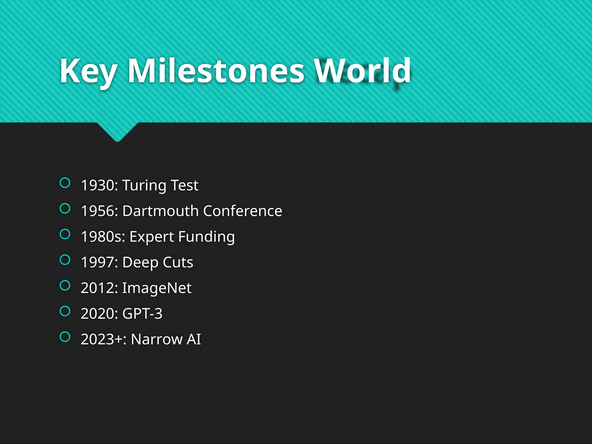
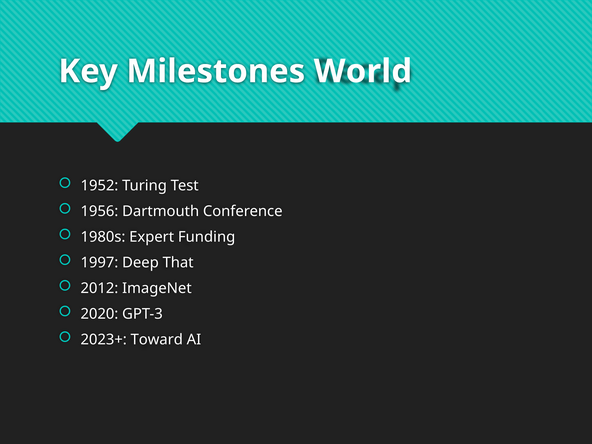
1930: 1930 -> 1952 (99, 186)
Cuts: Cuts -> That (178, 263)
Narrow: Narrow -> Toward (157, 340)
